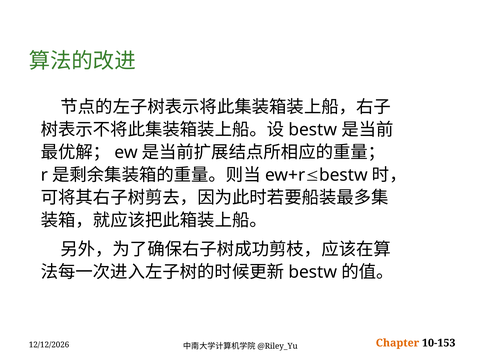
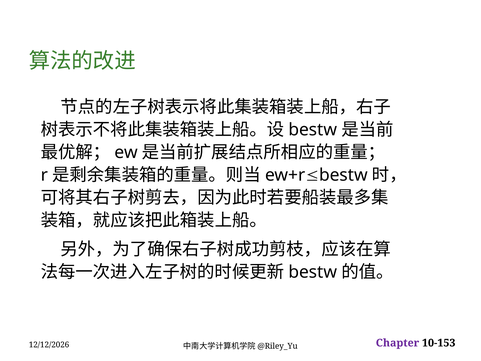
Chapter colour: orange -> purple (398, 343)
